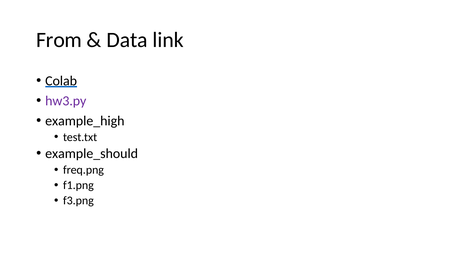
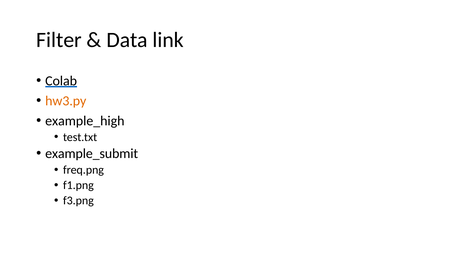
From: From -> Filter (59, 40)
hw3.py colour: purple -> orange (66, 101)
example_should: example_should -> example_submit (92, 153)
